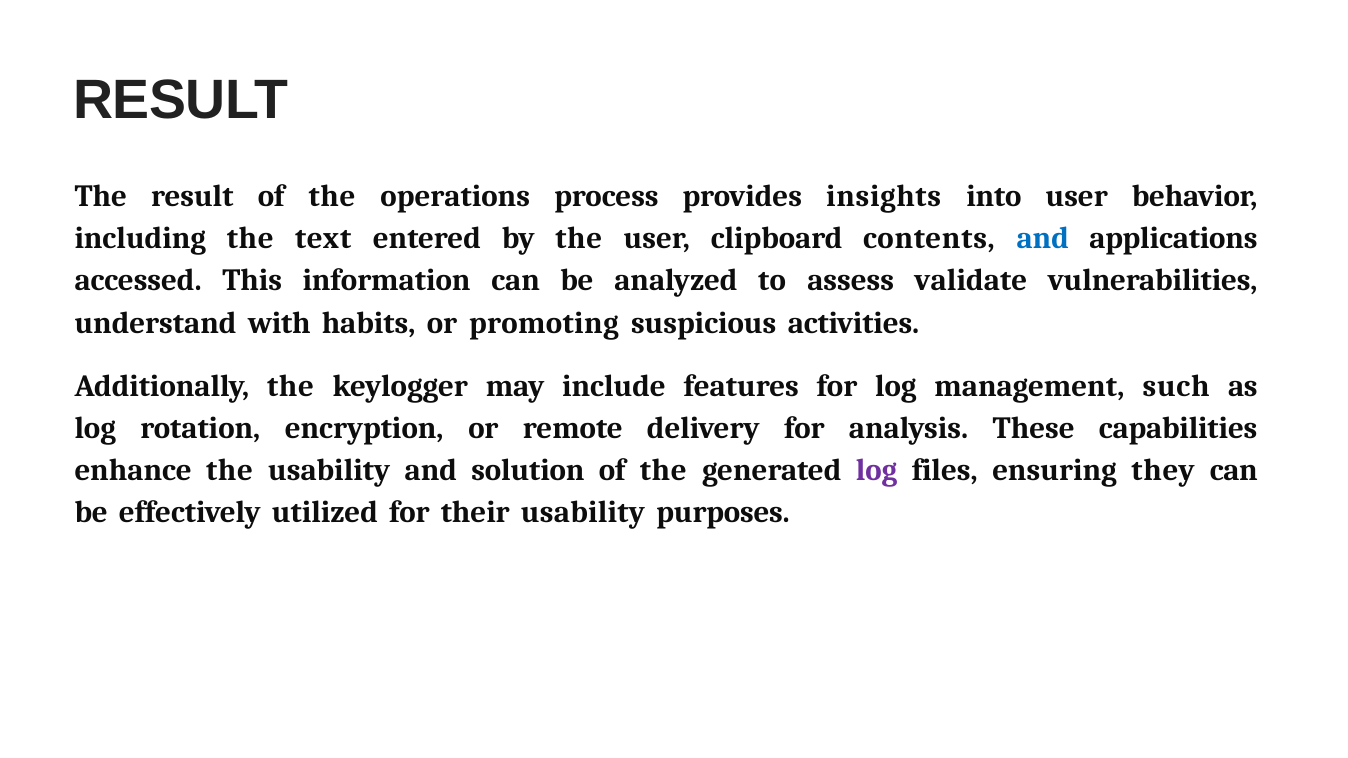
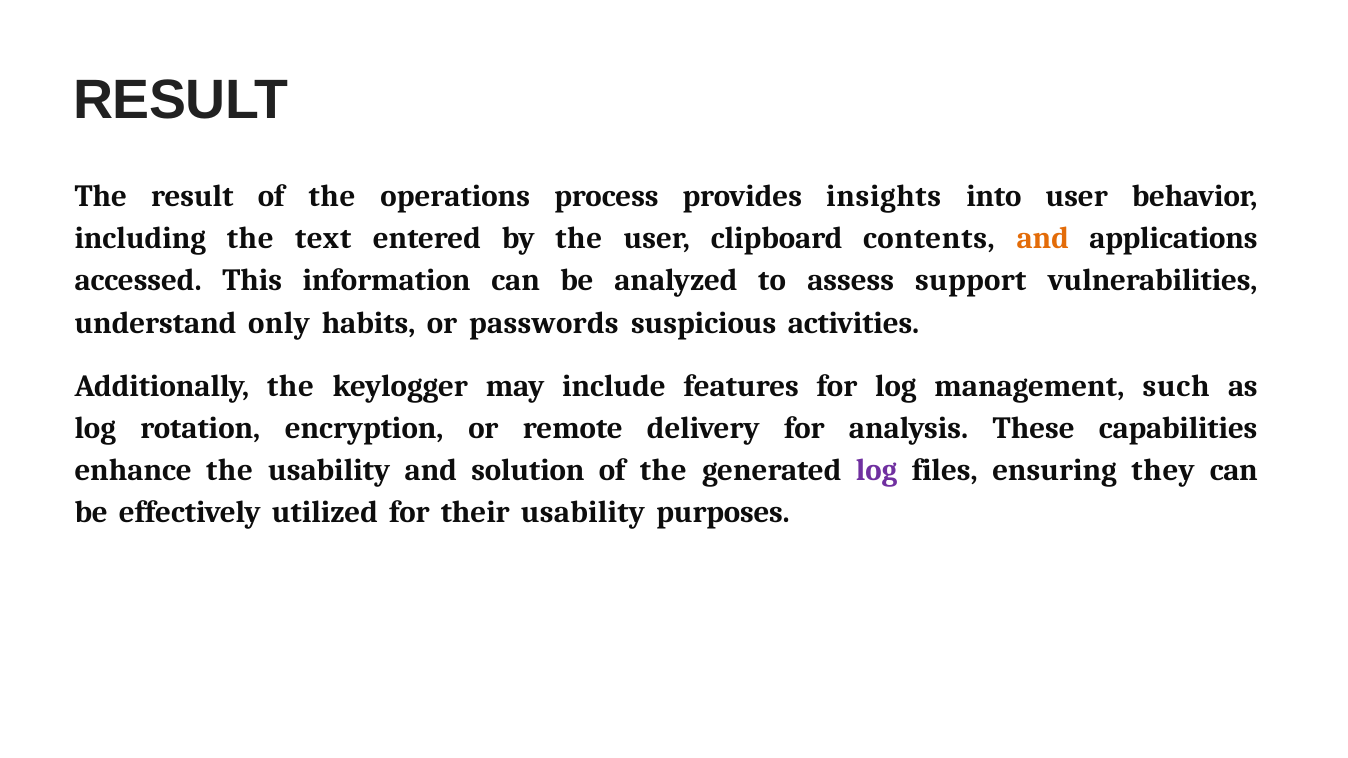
and colour: blue -> orange (1043, 238)
validate: validate -> support (971, 281)
with: with -> only (279, 323)
promoting: promoting -> passwords (544, 323)
